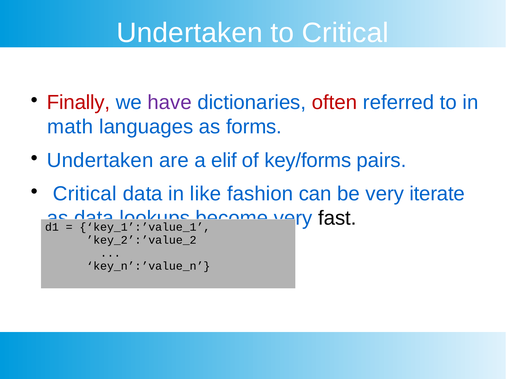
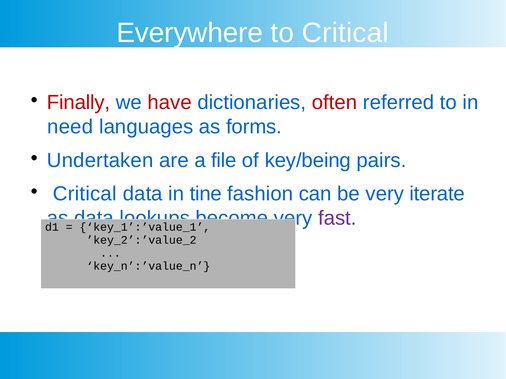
Undertaken: Undertaken -> Everywhere (190, 33)
have colour: purple -> red (170, 102)
math: math -> need (70, 127)
elif: elif -> file (224, 160)
key/forms: key/forms -> key/being (308, 160)
like: like -> tine (206, 194)
fast colour: black -> purple (337, 218)
